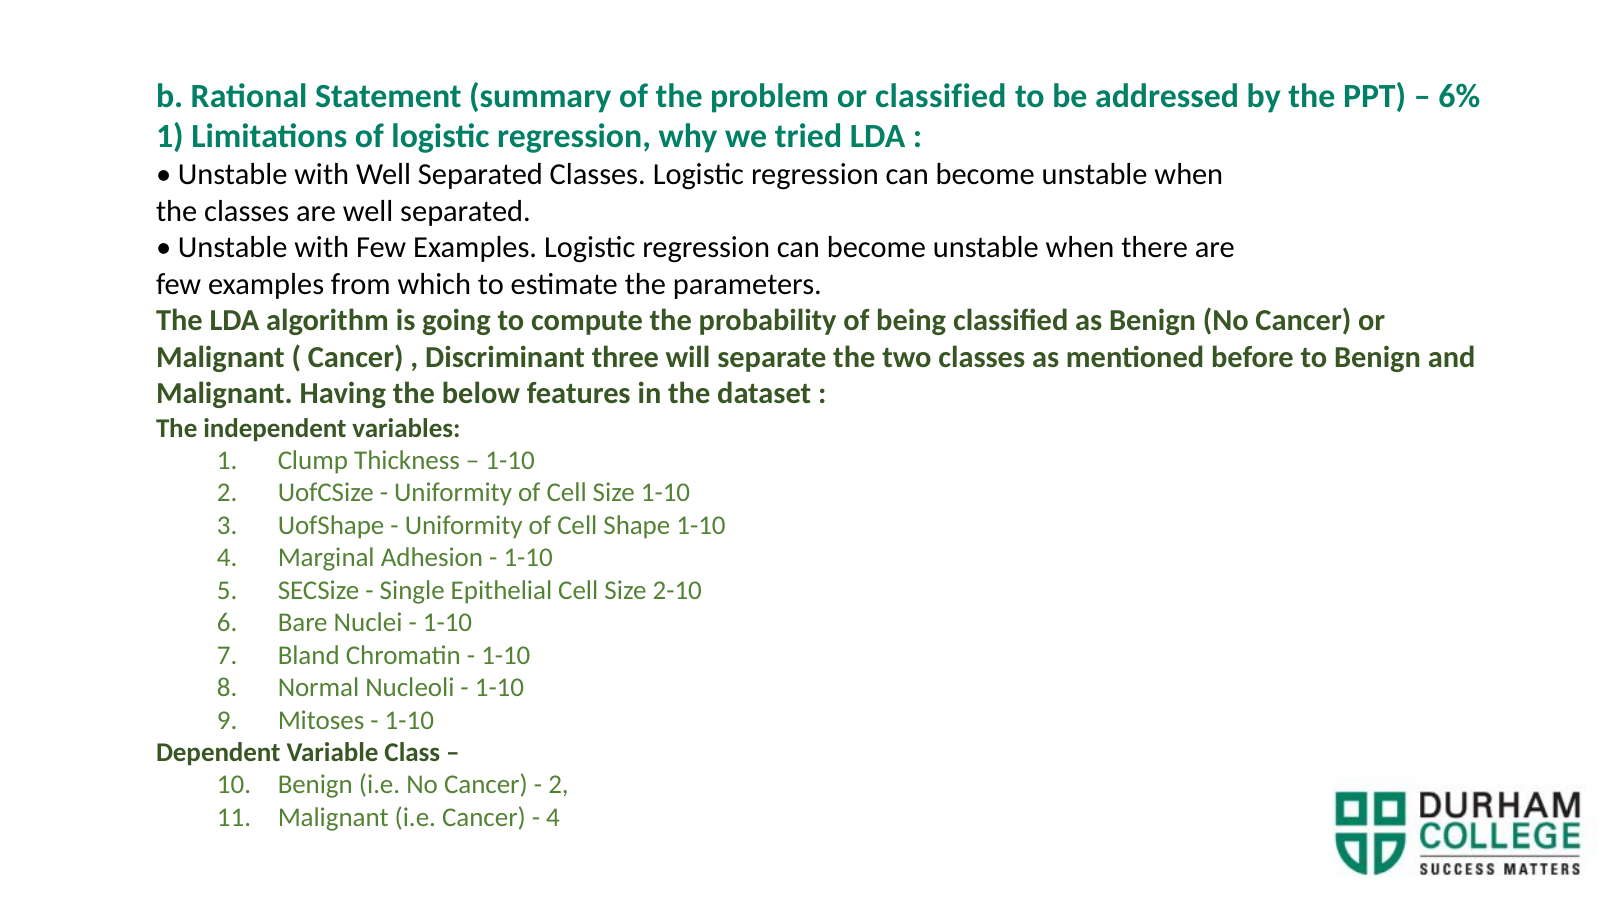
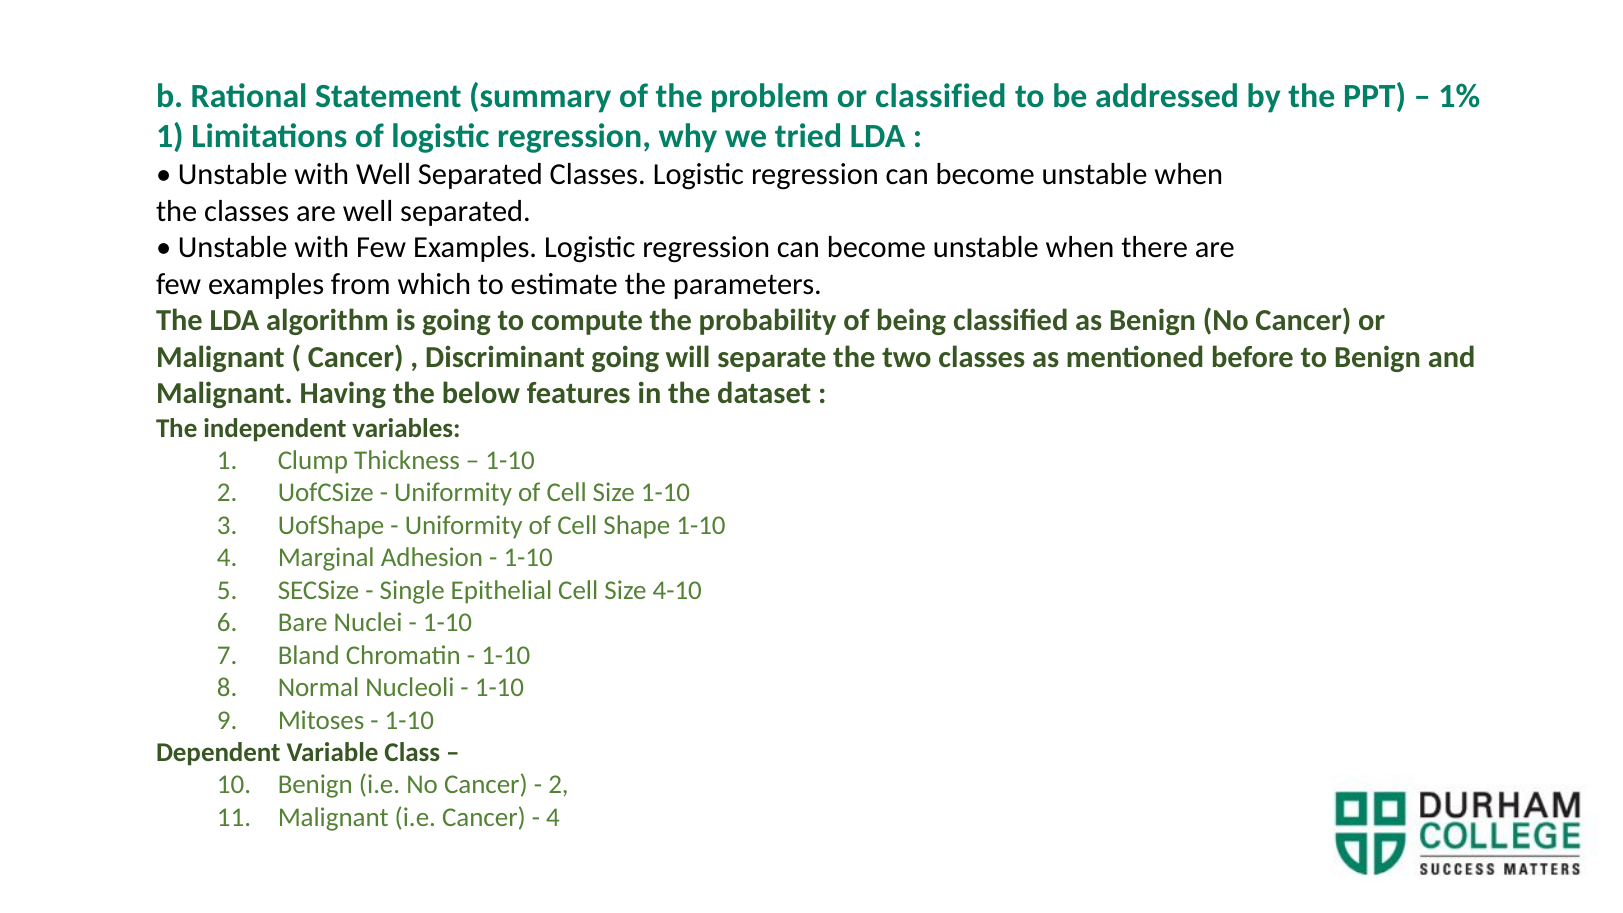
6%: 6% -> 1% (1459, 96)
Discriminant three: three -> going (625, 357)
2-10: 2-10 -> 4-10 (677, 590)
